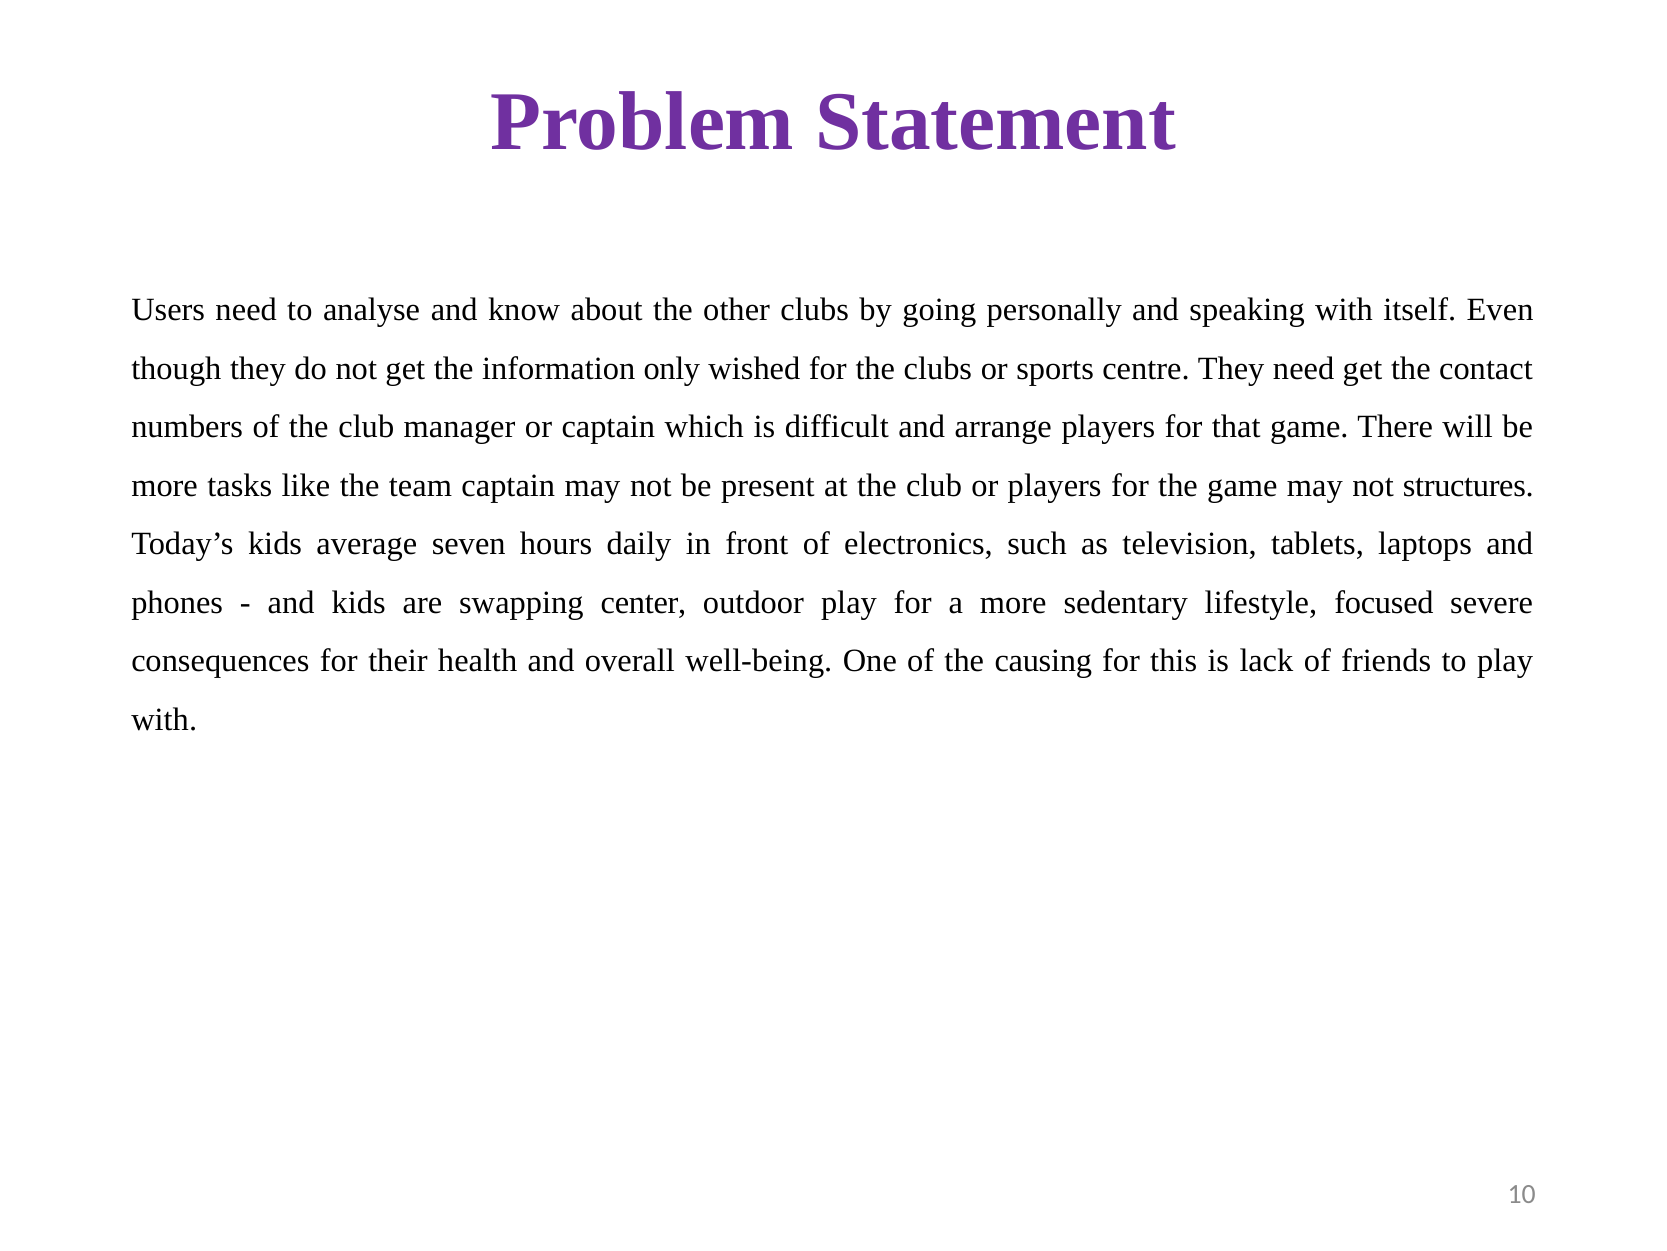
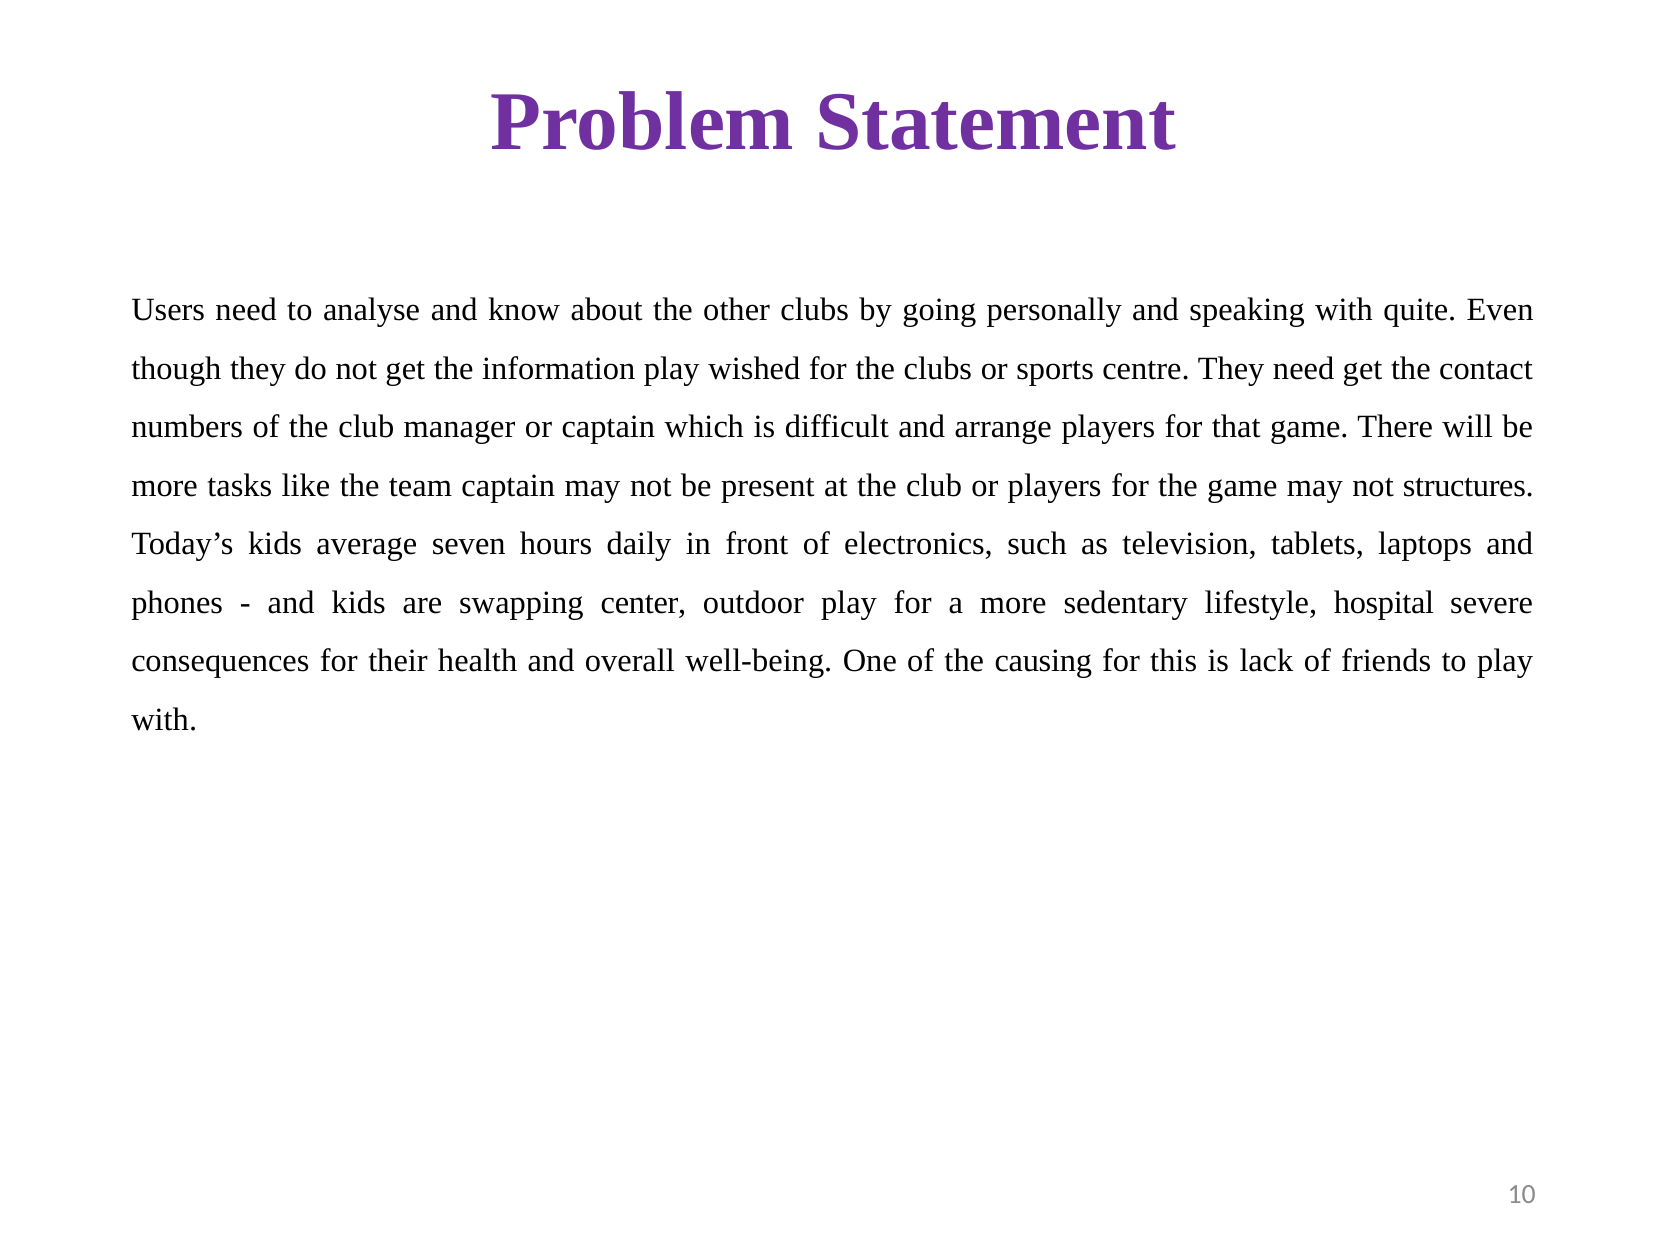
itself: itself -> quite (1420, 310)
information only: only -> play (672, 368)
focused: focused -> hospital (1384, 602)
